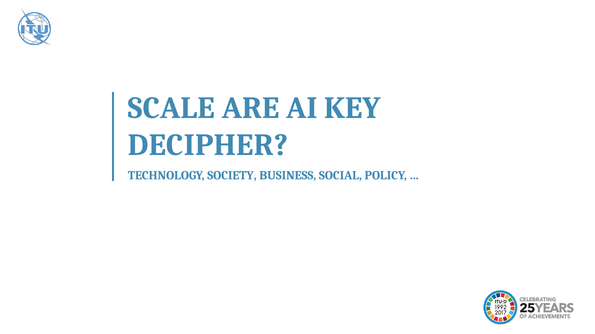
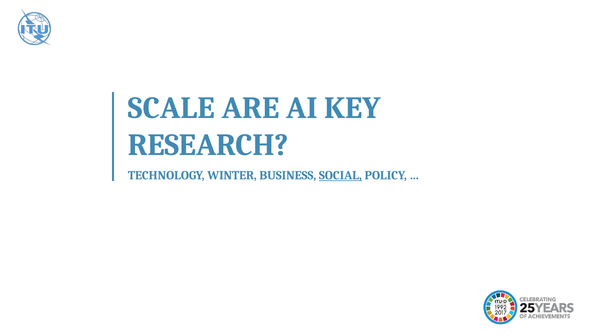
DECIPHER: DECIPHER -> RESEARCH (208, 145)
SOCIETY: SOCIETY -> WINTER (232, 176)
SOCIAL underline: none -> present (340, 176)
